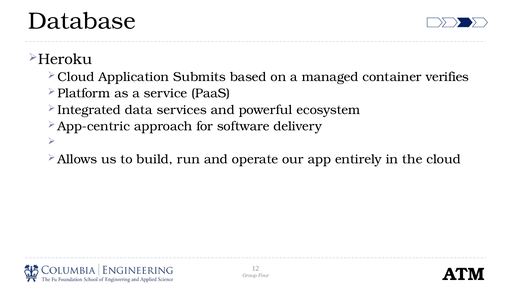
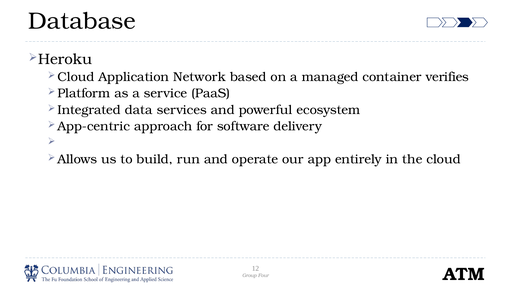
Submits: Submits -> Network (199, 77)
